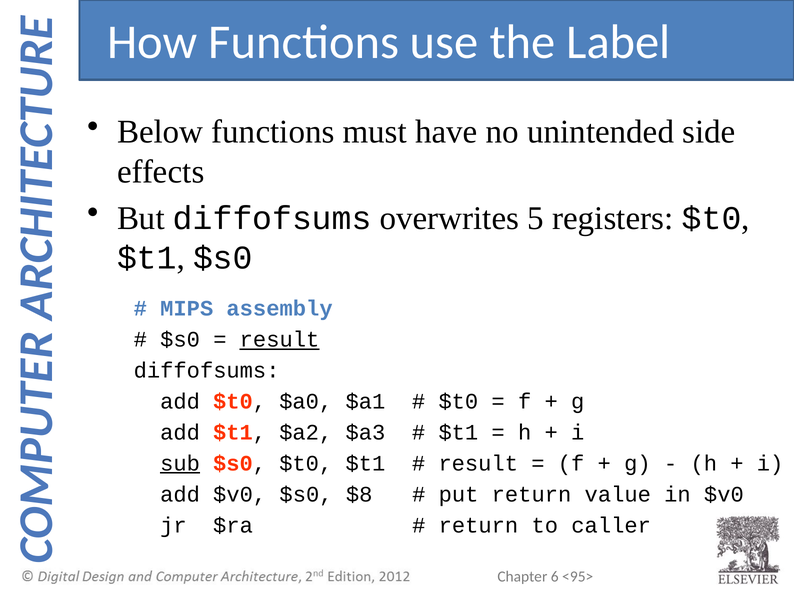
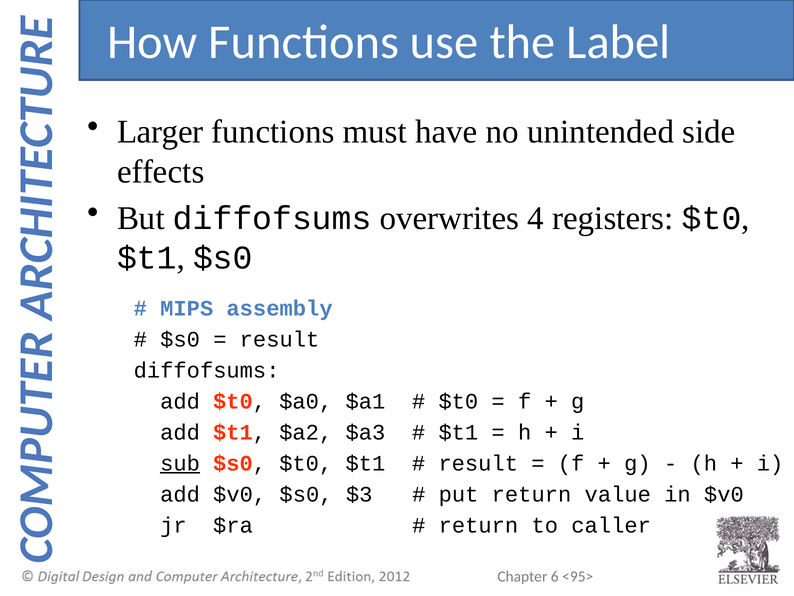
Below: Below -> Larger (160, 132)
5: 5 -> 4 (536, 218)
result underline: present -> none (280, 339)
$8: $8 -> $3 (359, 494)
